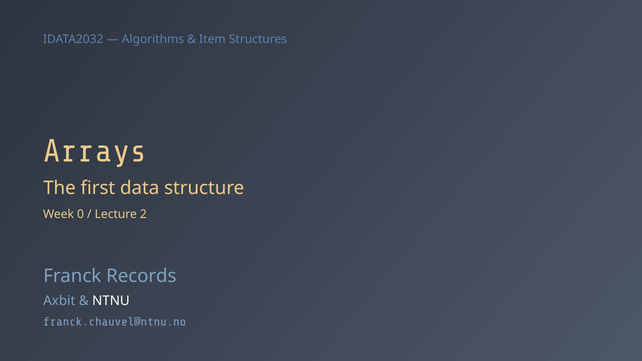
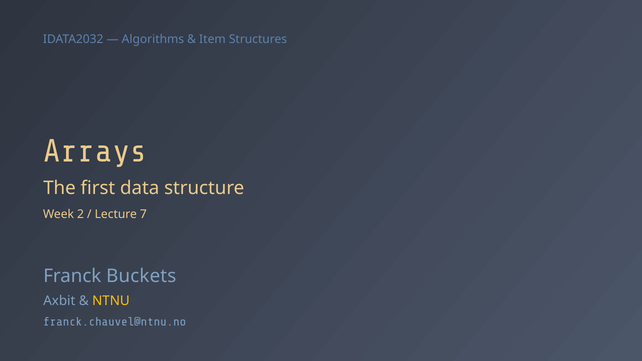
0: 0 -> 2 (81, 214)
2: 2 -> 7 (143, 214)
Records: Records -> Buckets (141, 276)
NTNU colour: white -> yellow (111, 301)
